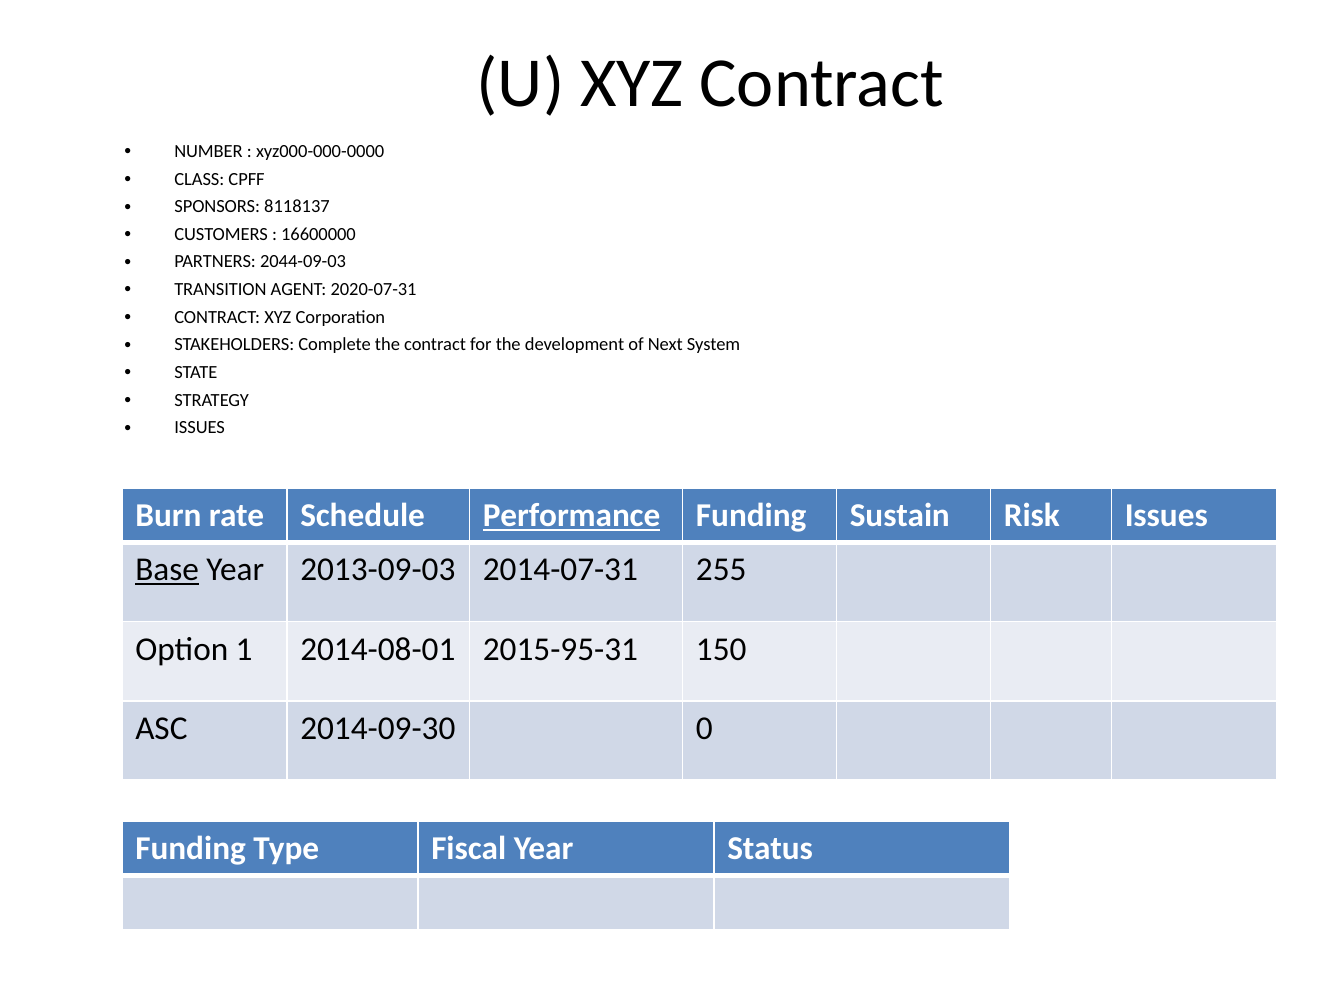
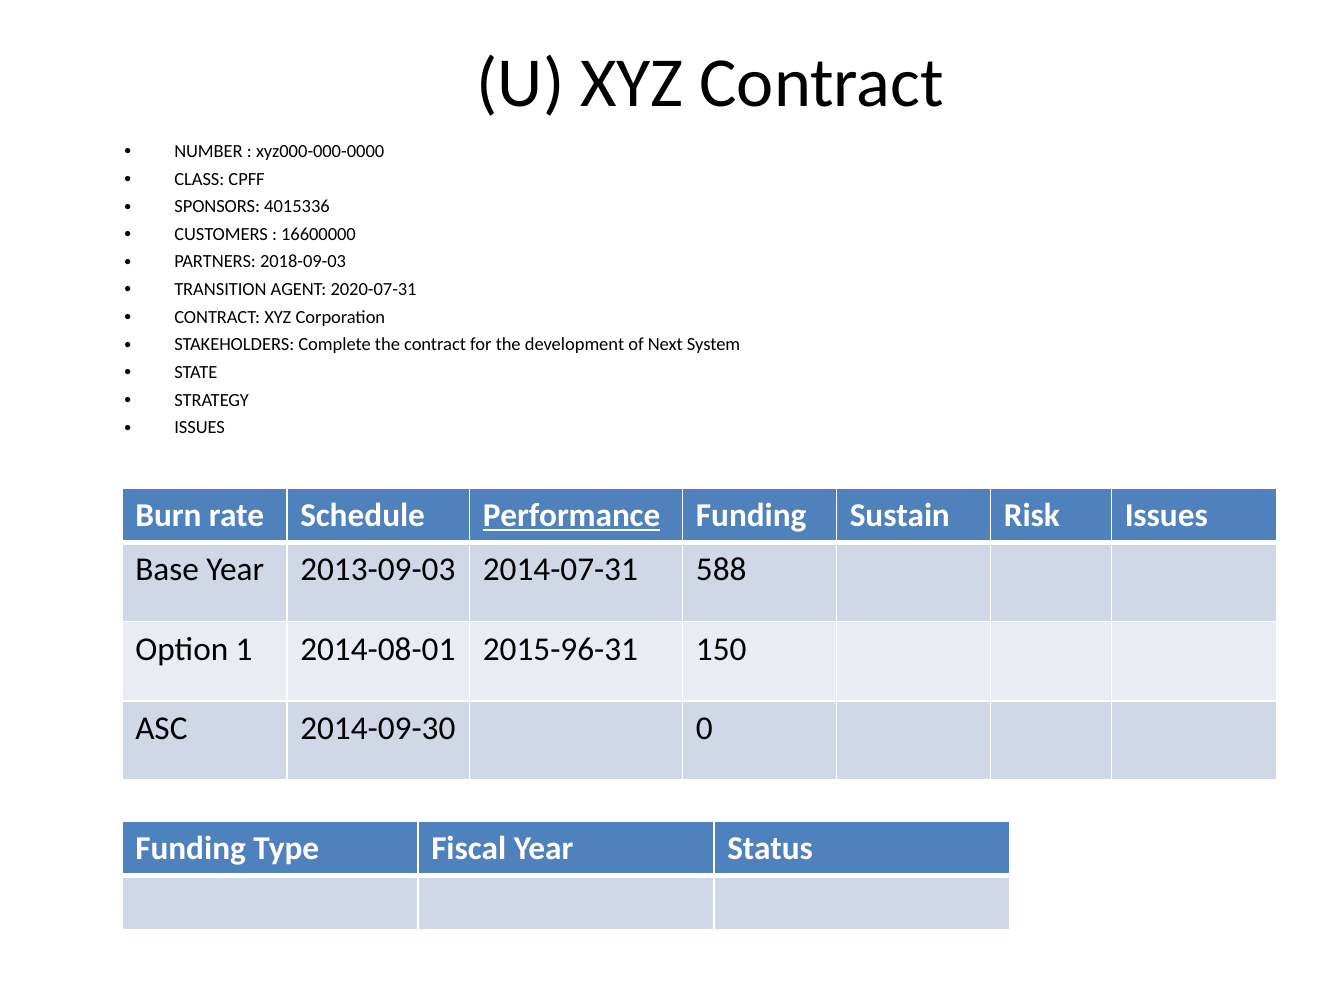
8118137: 8118137 -> 4015336 (297, 207)
2044-09-03: 2044-09-03 -> 2018-09-03 (303, 262)
Base underline: present -> none (167, 570)
255: 255 -> 588 (721, 570)
2015-95-31: 2015-95-31 -> 2015-96-31 (560, 649)
